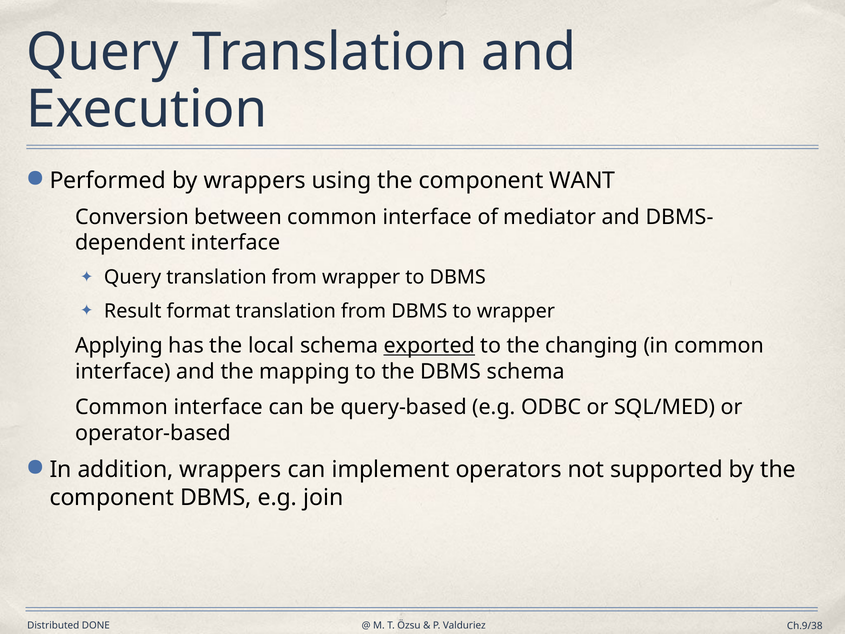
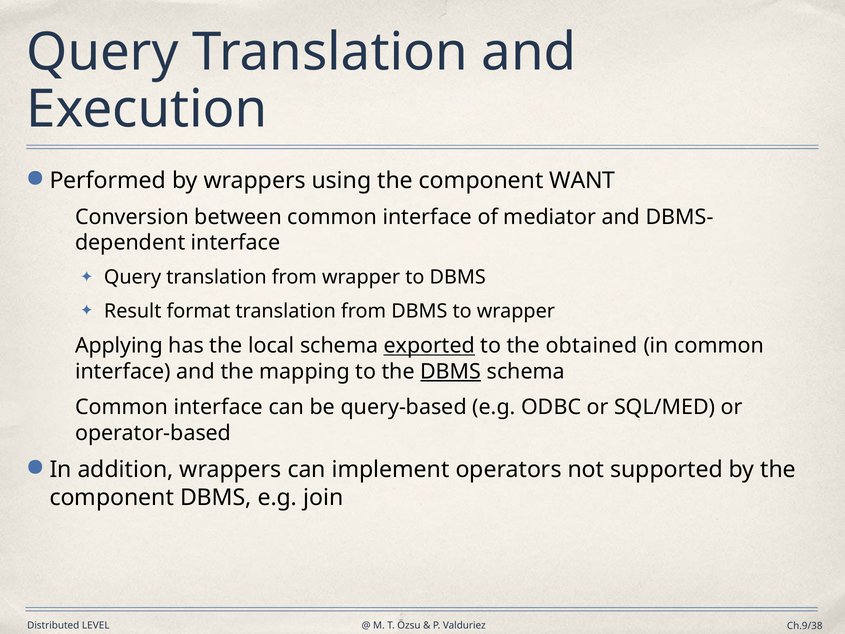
changing: changing -> obtained (592, 346)
DBMS underline: none -> present (451, 371)
DONE: DONE -> LEVEL (96, 625)
